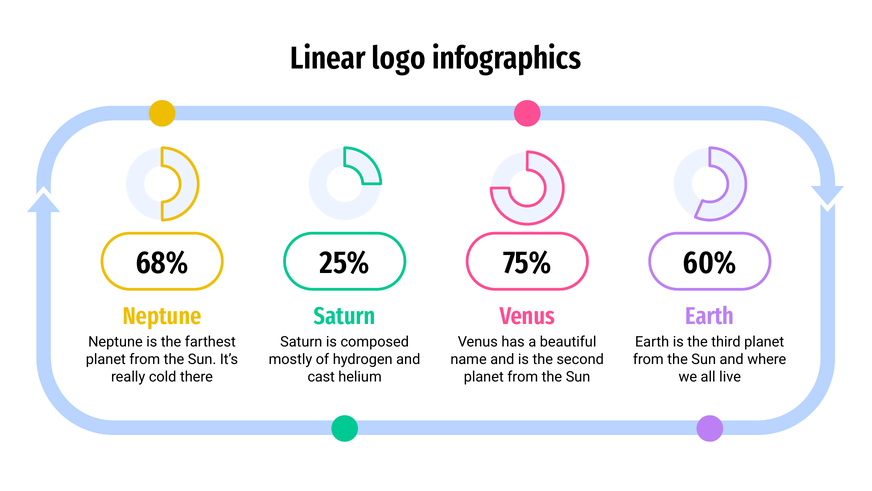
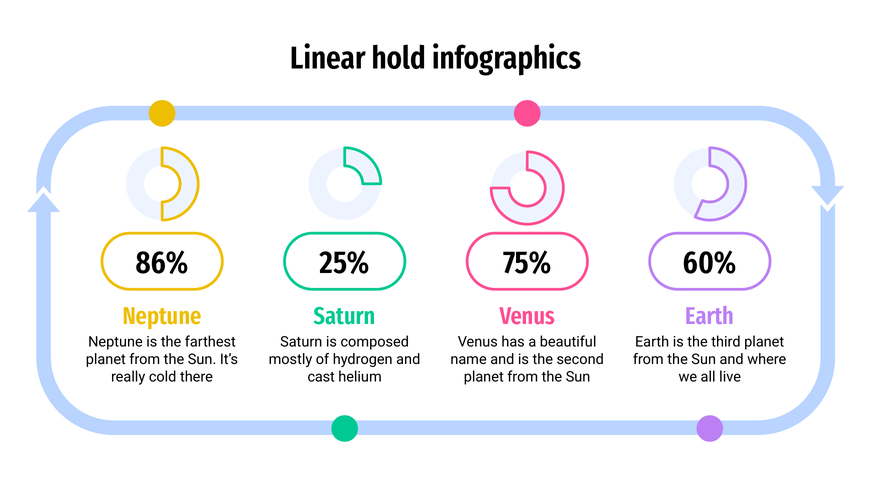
logo: logo -> hold (399, 58)
68%: 68% -> 86% (162, 263)
